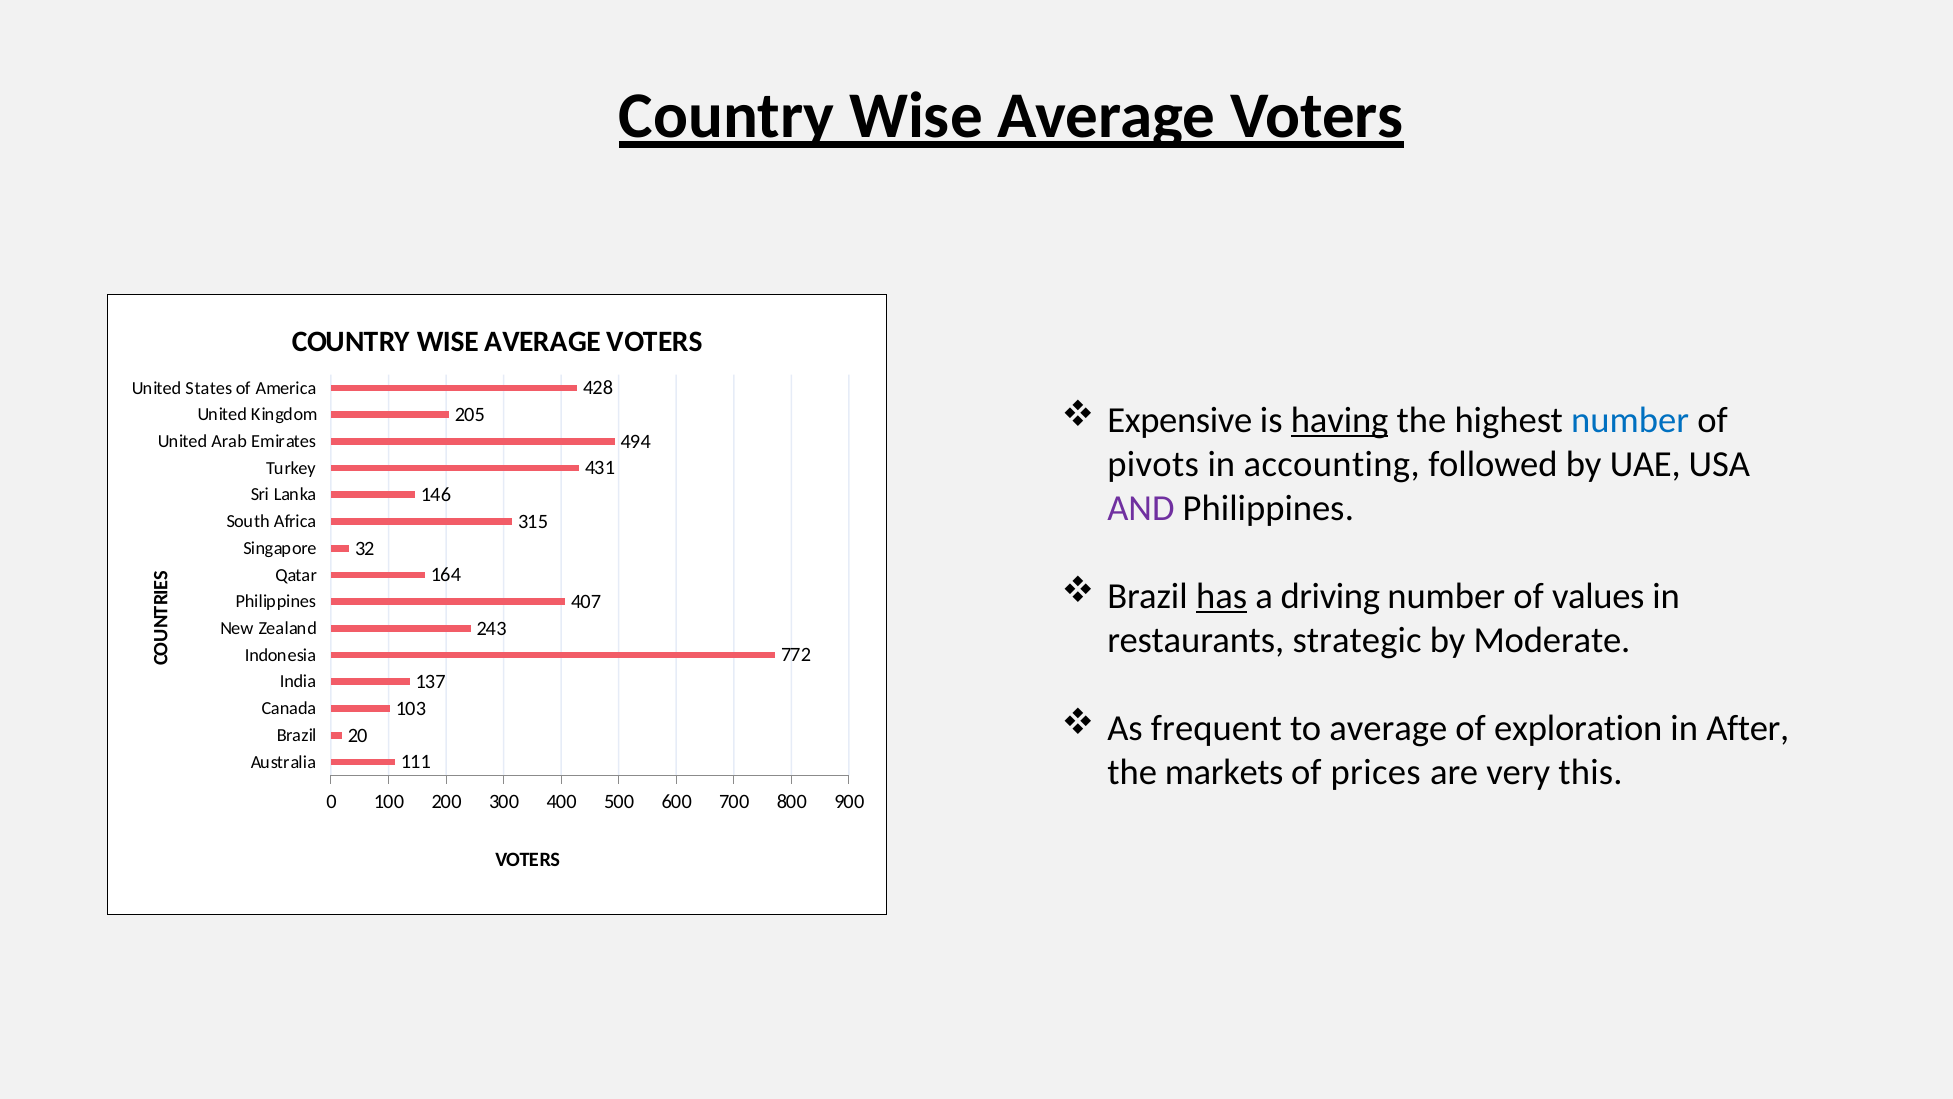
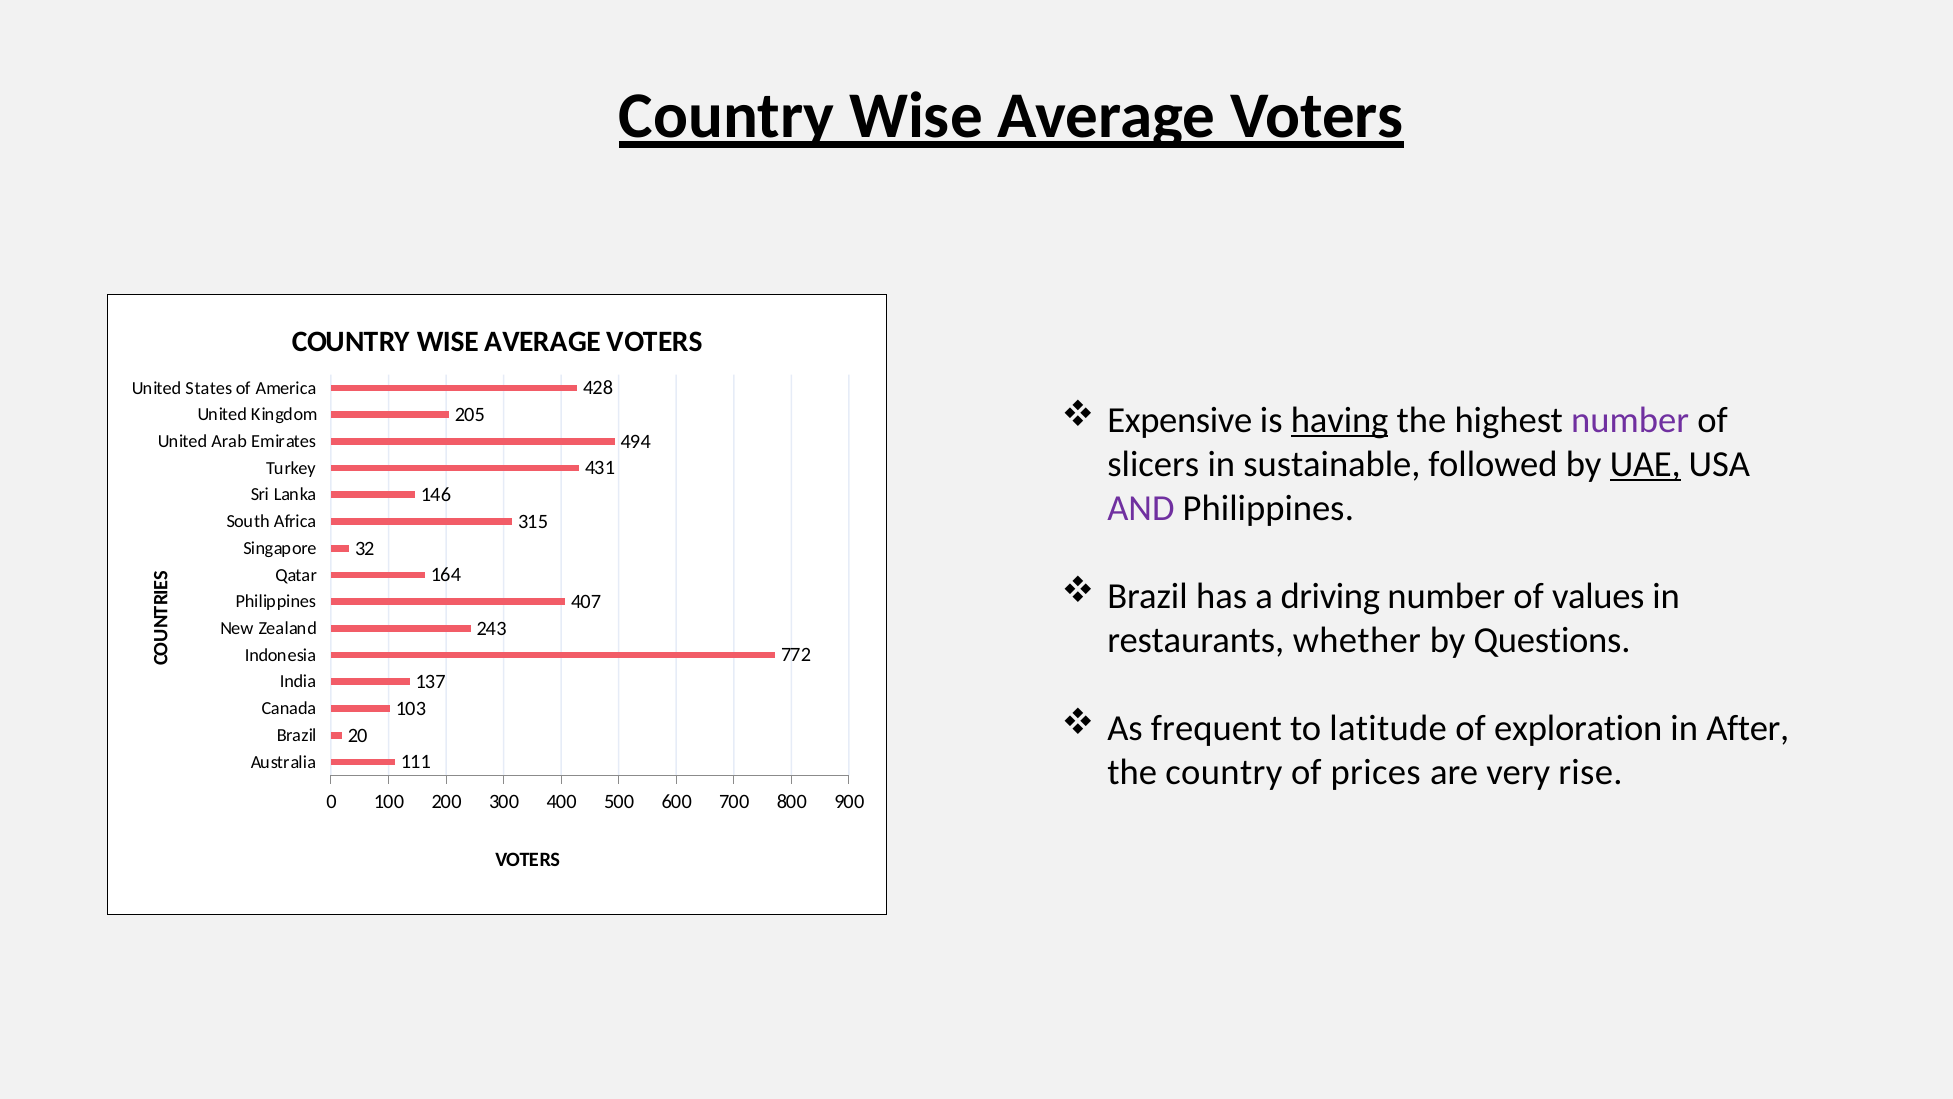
number colour: blue -> purple (1630, 420)
pivots: pivots -> slicers (1153, 464)
accounting: accounting -> sustainable (1332, 464)
UAE underline: none -> present (1645, 464)
has underline: present -> none (1222, 596)
strategic: strategic -> whether (1357, 640)
Moderate: Moderate -> Questions (1552, 640)
to average: average -> latitude (1388, 728)
the markets: markets -> country (1224, 772)
this: this -> rise (1590, 772)
